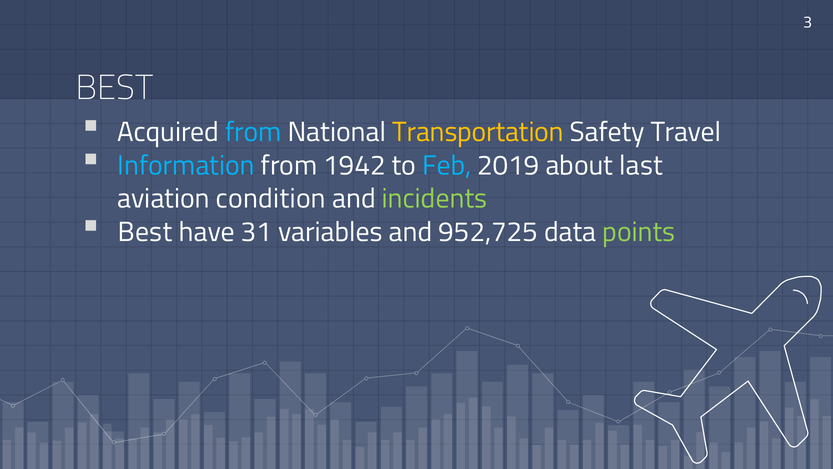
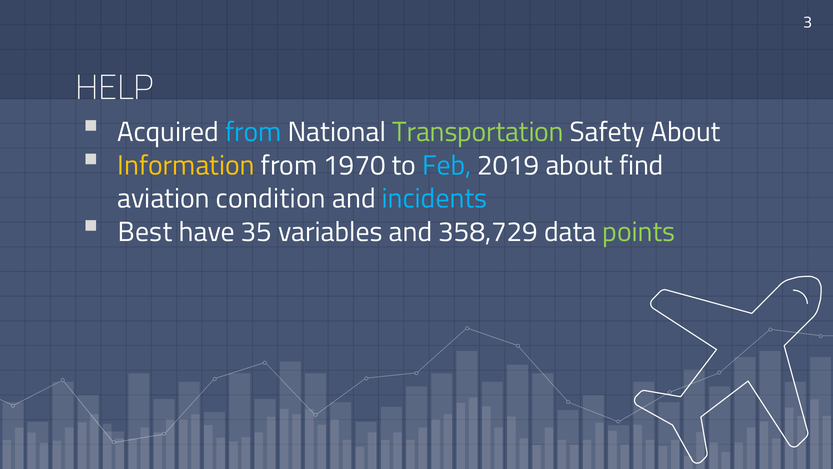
BEST: BEST -> HELP (115, 88)
Transportation colour: yellow -> light green (478, 132)
Safety Travel: Travel -> About (686, 132)
Information colour: light blue -> yellow (186, 165)
1942: 1942 -> 1970 (355, 165)
last: last -> find (641, 165)
incidents colour: light green -> light blue (435, 199)
31: 31 -> 35 (256, 232)
952,725: 952,725 -> 358,729 (488, 232)
